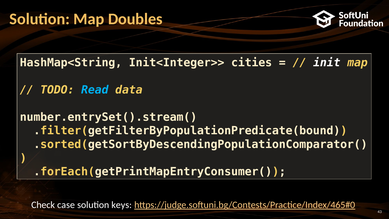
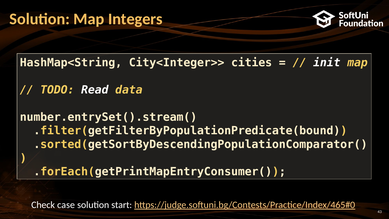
Doubles: Doubles -> Integers (135, 19)
Init<Integer>>: Init<Integer>> -> City<Integer>> (177, 63)
Read colour: light blue -> white (95, 90)
keys: keys -> start (122, 205)
